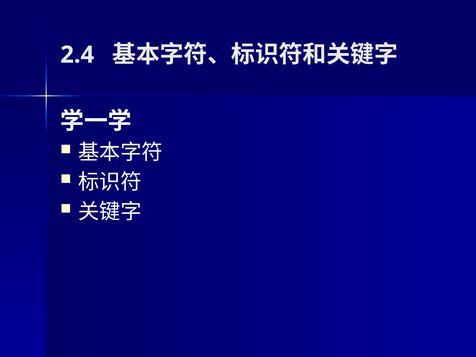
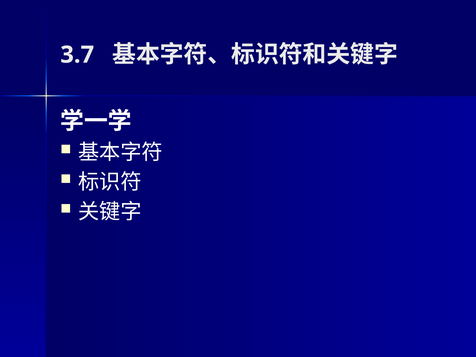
2.4: 2.4 -> 3.7 (77, 55)
